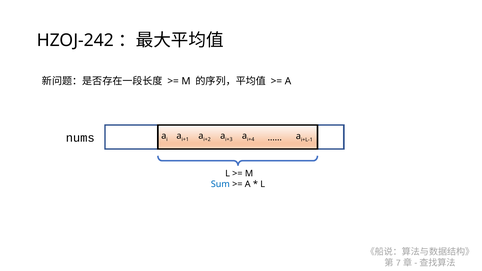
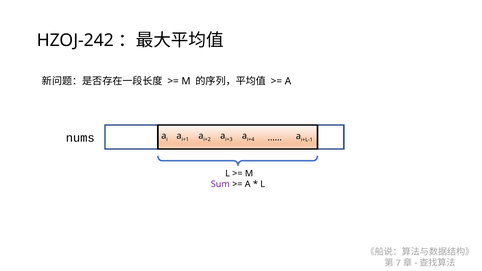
Sum colour: blue -> purple (220, 184)
